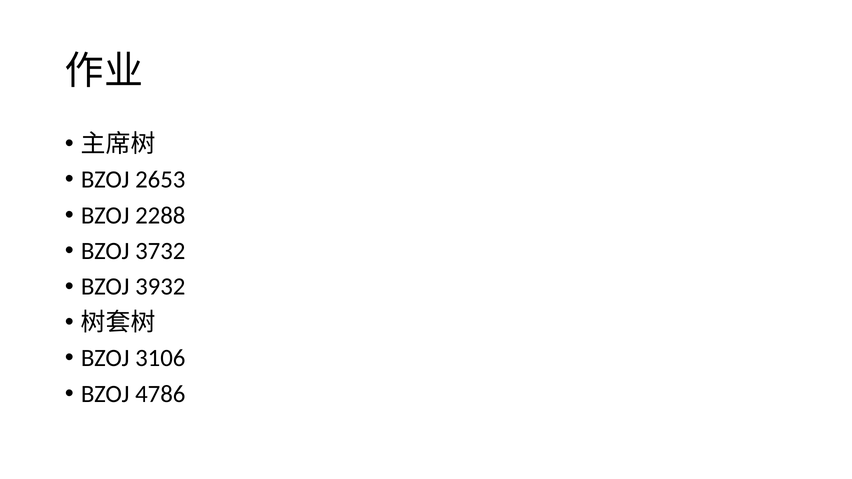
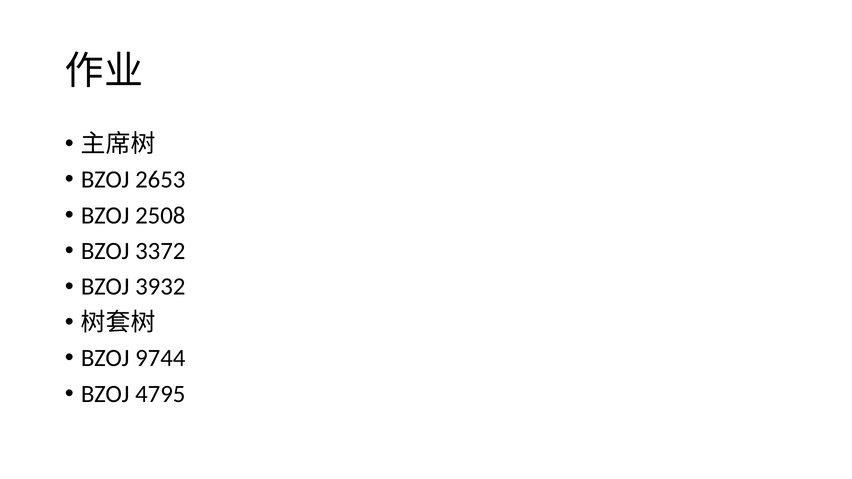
2288: 2288 -> 2508 (160, 215)
3732: 3732 -> 3372 (160, 251)
3106: 3106 -> 9744 (160, 358)
4786: 4786 -> 4795 (160, 394)
